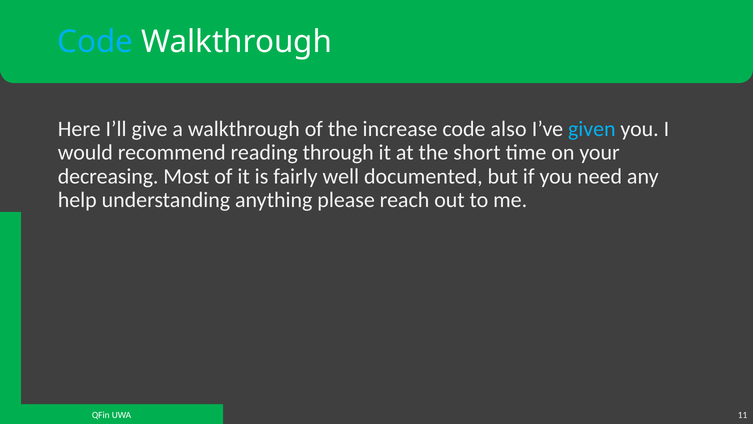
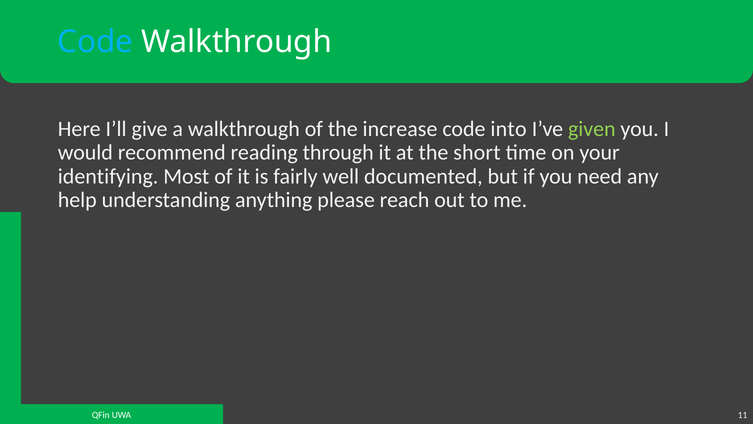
also: also -> into (509, 129)
given colour: light blue -> light green (592, 129)
decreasing: decreasing -> identifying (108, 176)
